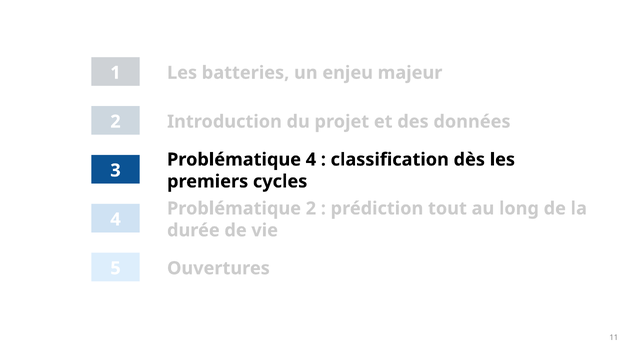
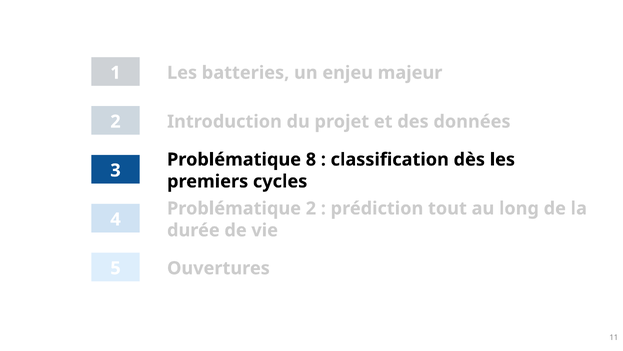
Problématique 4: 4 -> 8 (311, 159)
